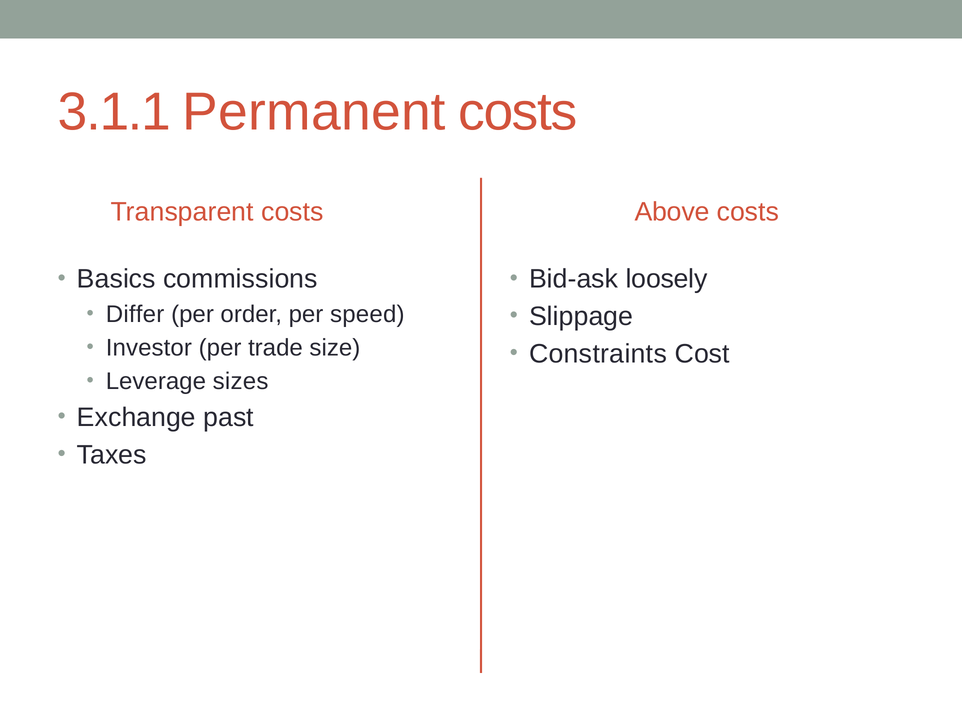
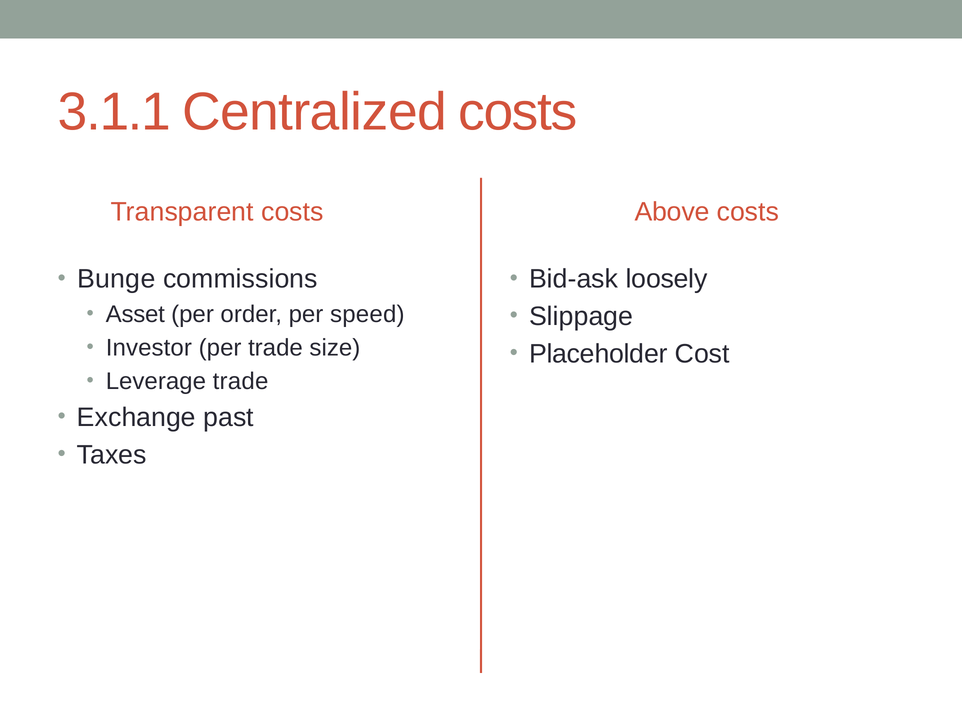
Permanent: Permanent -> Centralized (314, 112)
Basics: Basics -> Bunge (116, 279)
Differ: Differ -> Asset (135, 314)
Constraints: Constraints -> Placeholder (598, 354)
Leverage sizes: sizes -> trade (241, 382)
